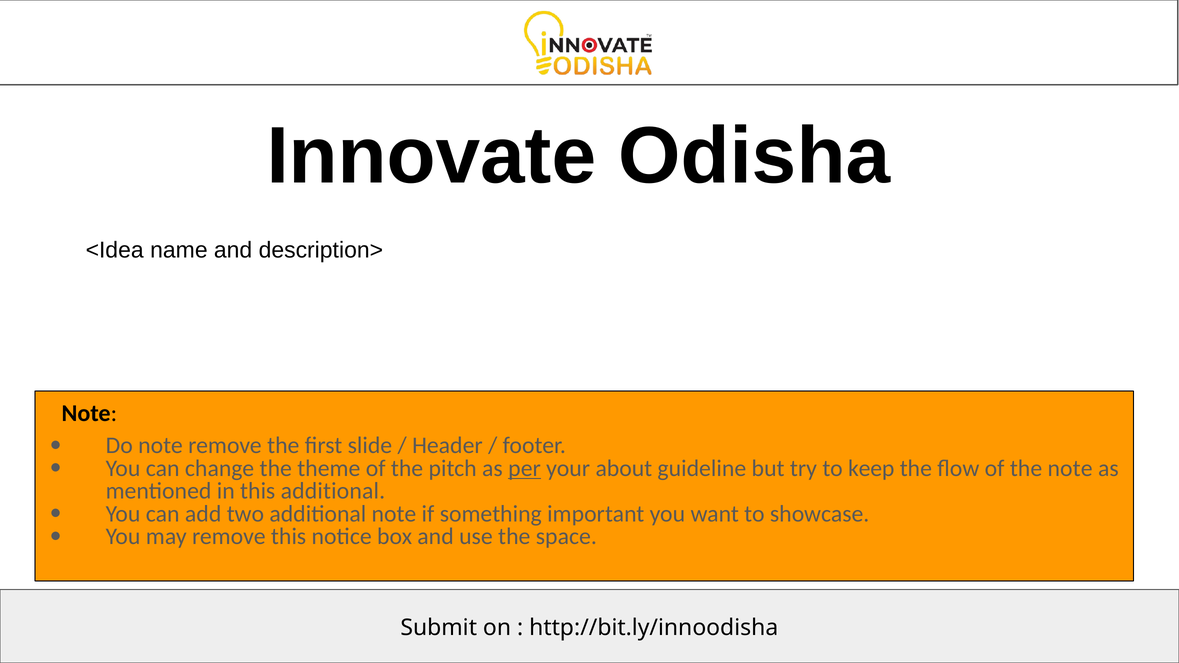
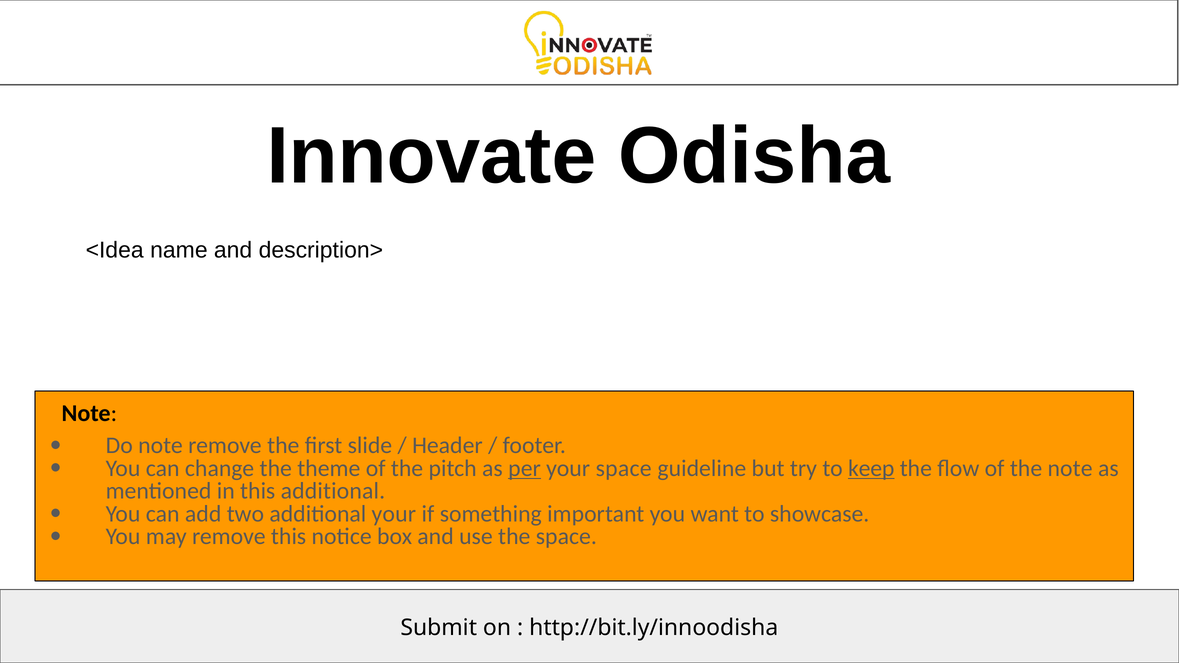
your about: about -> space (624, 468)
keep underline: none -> present (871, 468)
additional note: note -> your (394, 514)
